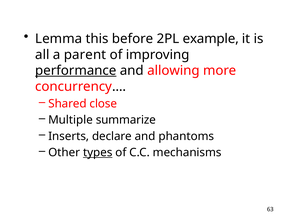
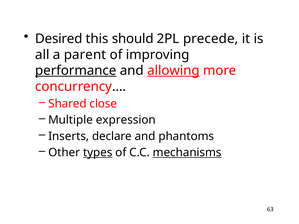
Lemma: Lemma -> Desired (59, 39)
before: before -> should (133, 39)
example: example -> precede (211, 39)
allowing underline: none -> present (173, 71)
summarize: summarize -> expression (126, 120)
mechanisms underline: none -> present (187, 153)
